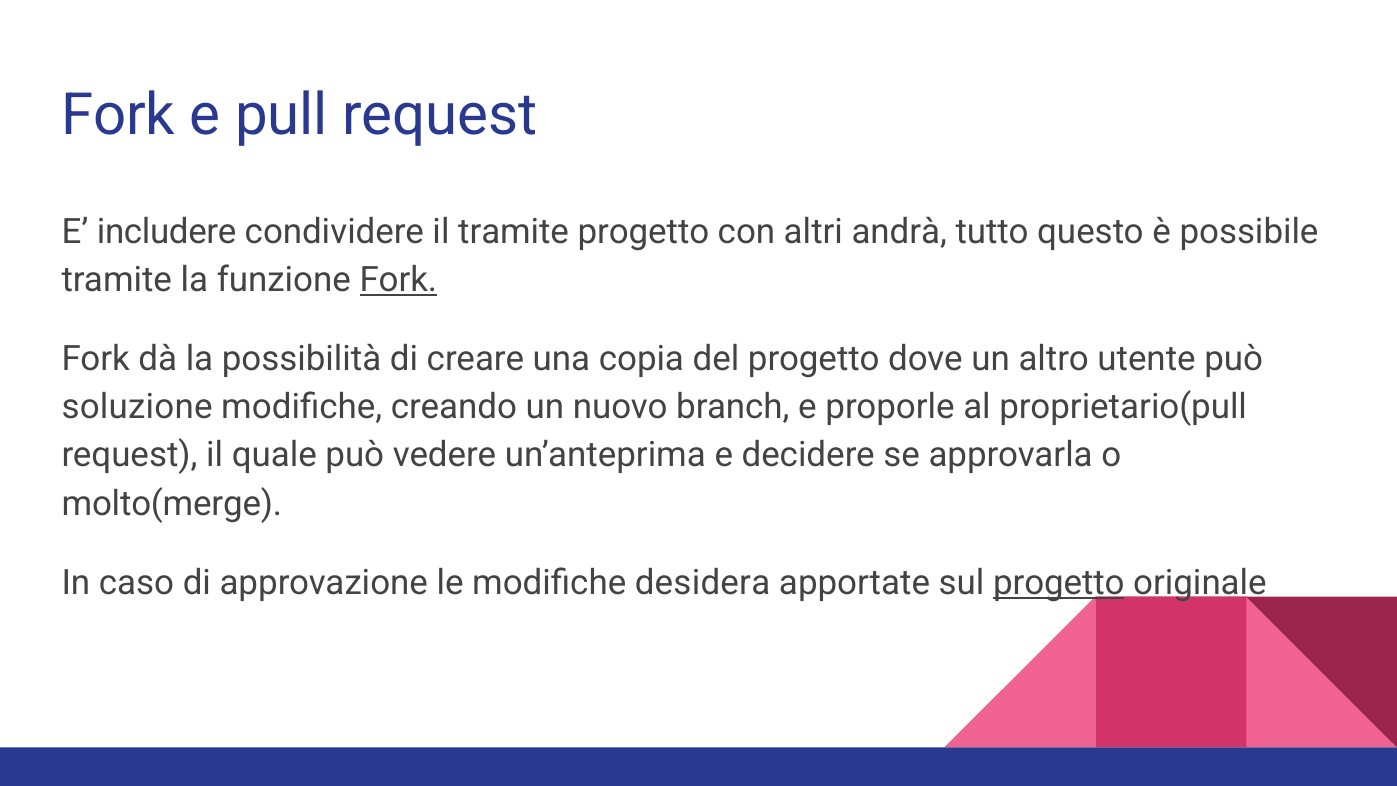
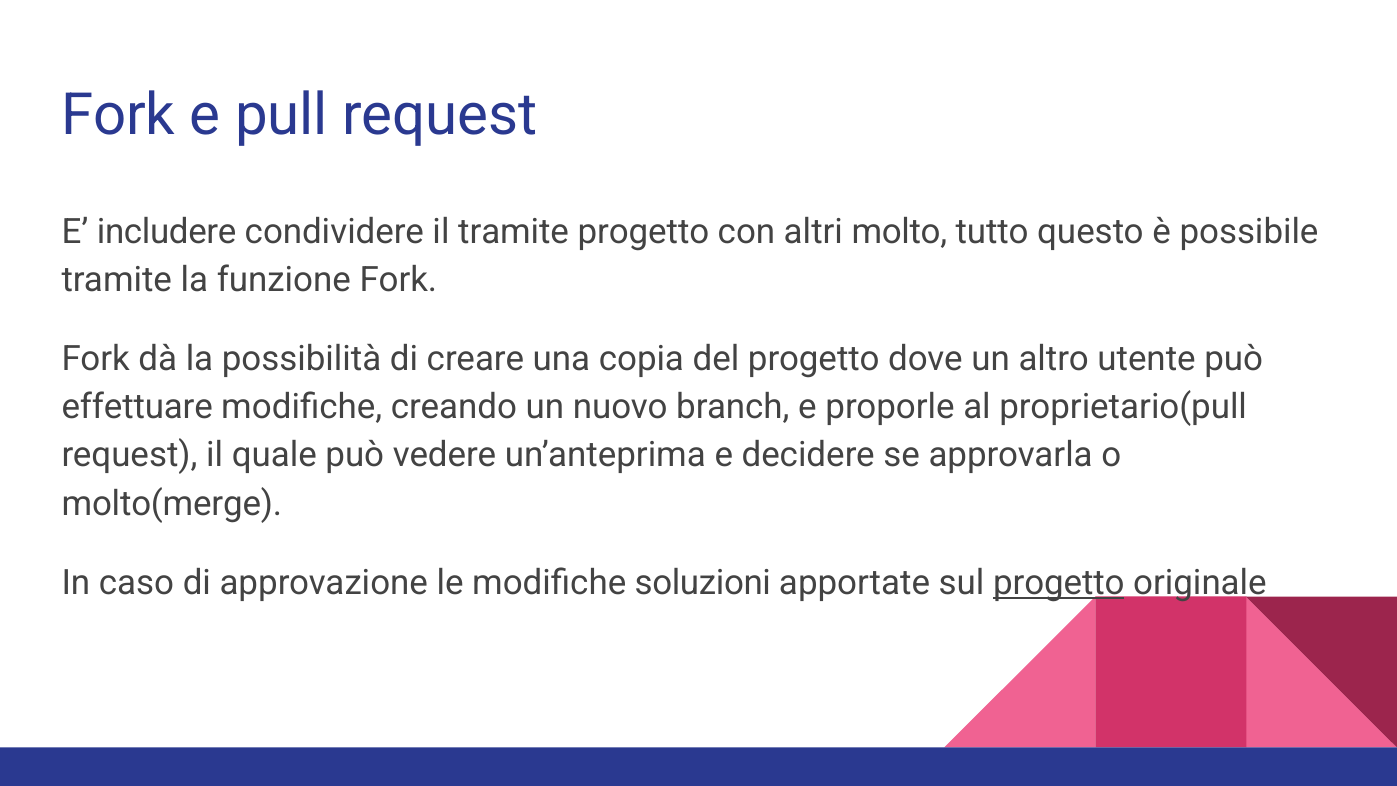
andrà: andrà -> molto (899, 232)
Fork underline: present -> none (398, 280)
soluzione: soluzione -> effettuare (137, 407)
desidera: desidera -> soluzioni (703, 583)
